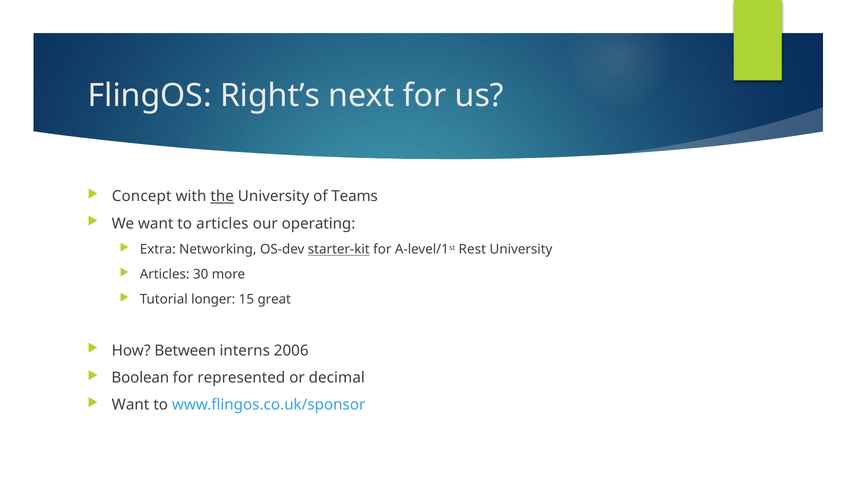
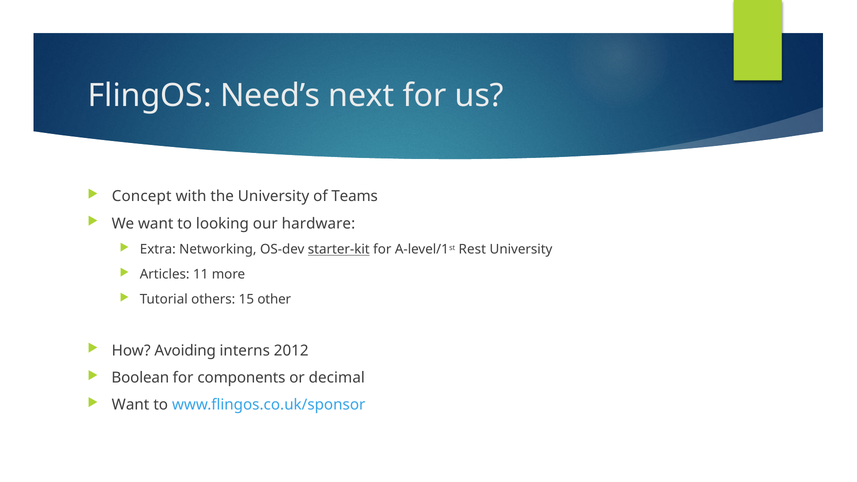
Right’s: Right’s -> Need’s (270, 96)
the underline: present -> none (222, 196)
to articles: articles -> looking (222, 224)
operating: operating -> hardware (318, 224)
30: 30 -> 11 (201, 274)
longer: longer -> others (213, 299)
great: great -> other (274, 299)
Between: Between -> Avoiding (185, 351)
2006: 2006 -> 2012 (291, 351)
represented: represented -> components (241, 378)
